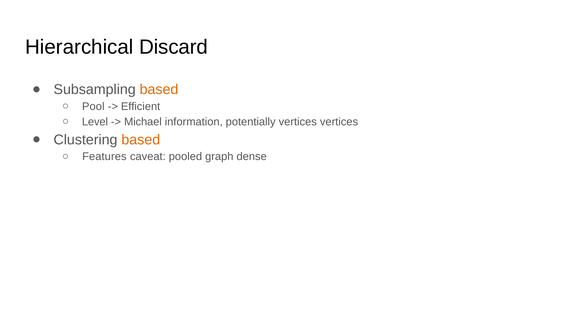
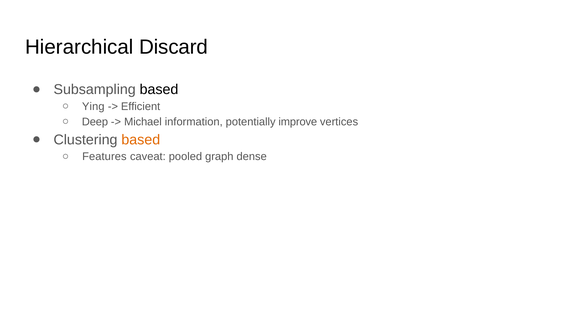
based colour: orange -> black (159, 89)
Pool: Pool -> Ying (93, 106)
Level: Level -> Deep (95, 122)
potentially vertices: vertices -> improve (298, 122)
